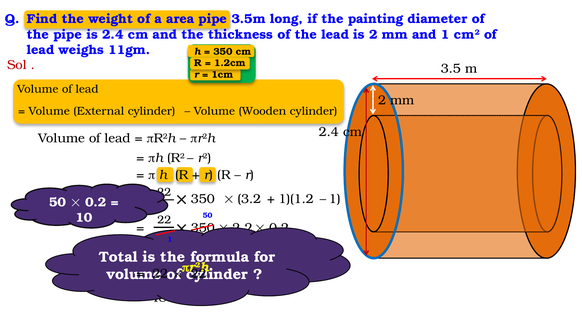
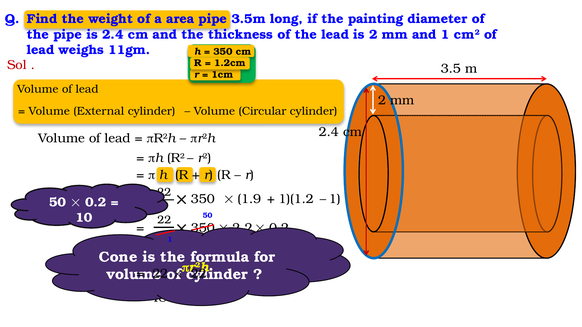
Wooden: Wooden -> Circular (262, 111)
3.2: 3.2 -> 1.9 (249, 199)
Total: Total -> Cone (118, 257)
